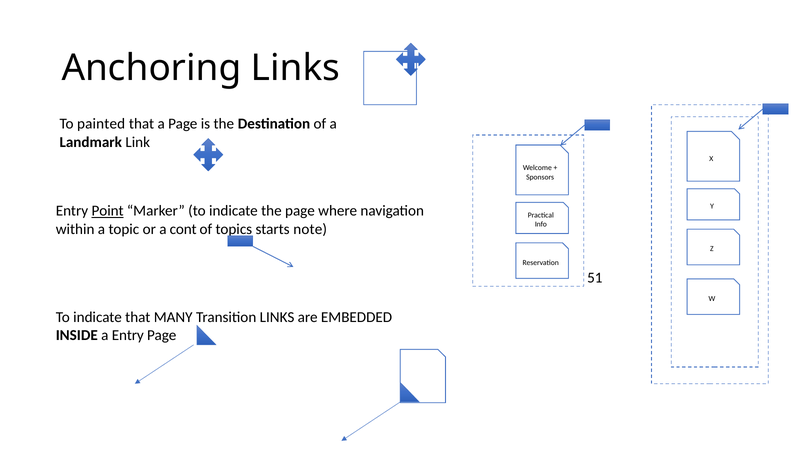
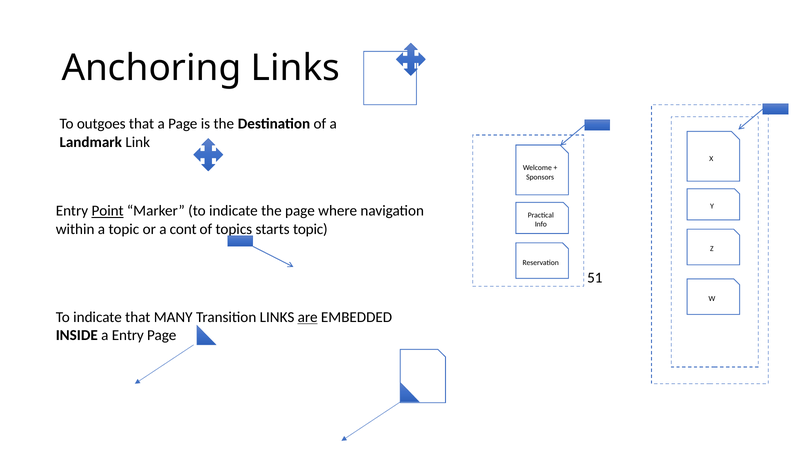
painted: painted -> outgoes (101, 124)
starts note: note -> topic (310, 229)
are underline: none -> present (308, 317)
